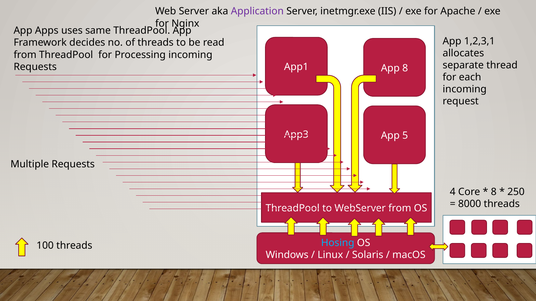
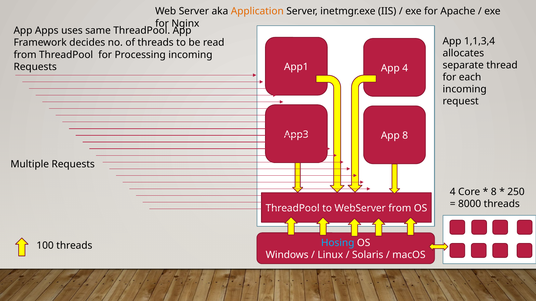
Application colour: purple -> orange (257, 11)
1,2,3,1: 1,2,3,1 -> 1,1,3,4 (480, 41)
App 8: 8 -> 4 (405, 68)
App 5: 5 -> 8 (405, 136)
